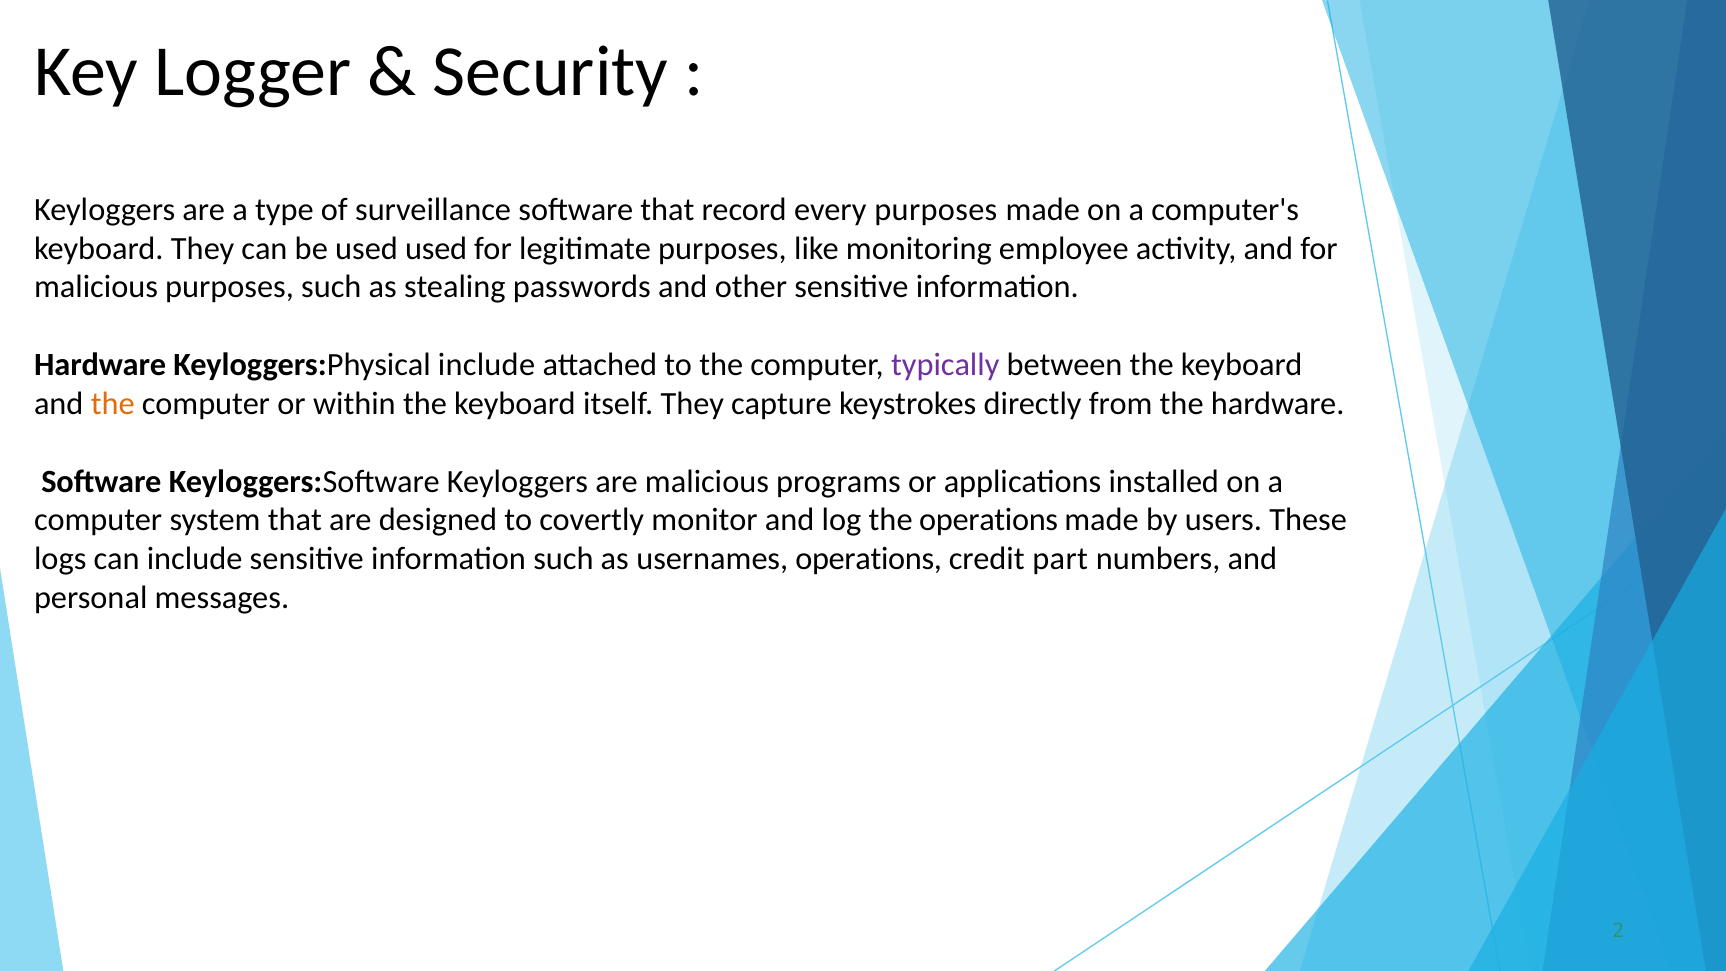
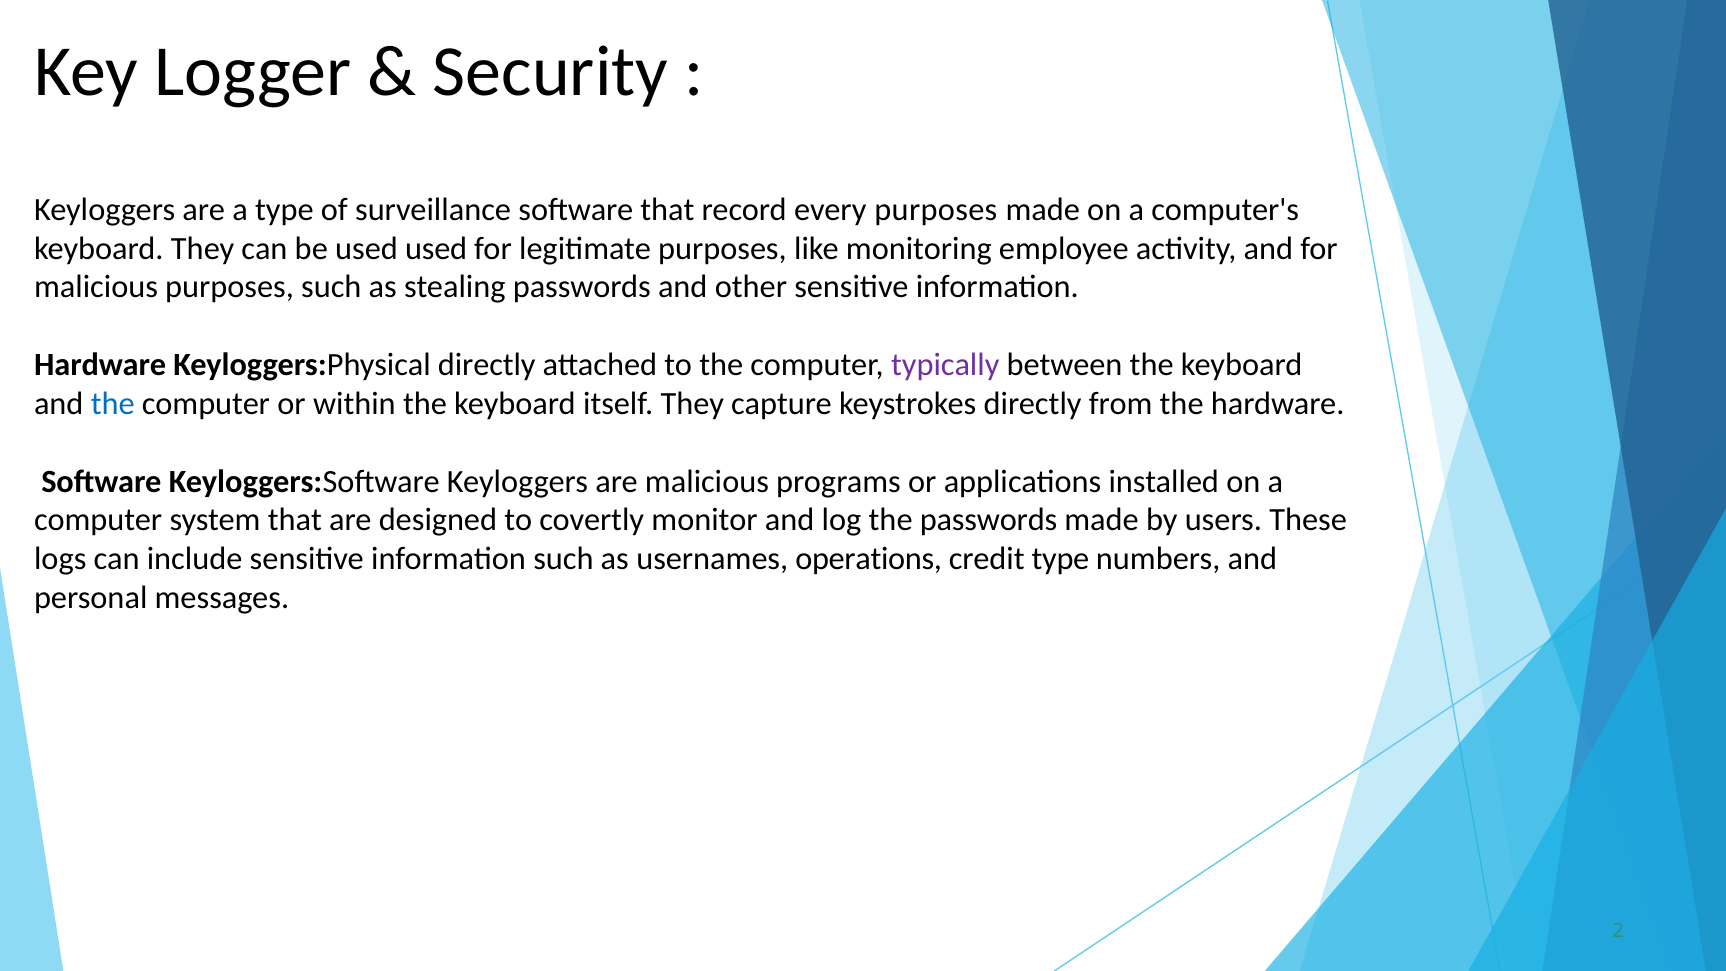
Keyloggers:Physical include: include -> directly (487, 365)
the colour: orange -> blue (113, 404)
the operations: operations -> passwords (989, 520)
credit part: part -> type (1060, 559)
